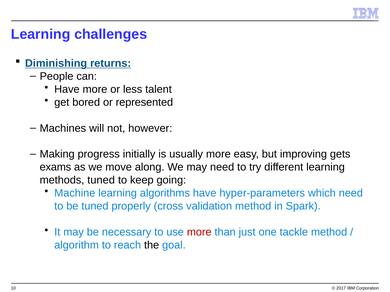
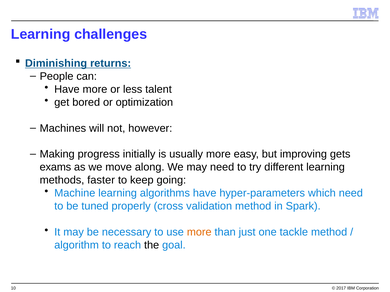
represented: represented -> optimization (144, 102)
methods tuned: tuned -> faster (101, 180)
more colour: red -> orange (199, 232)
